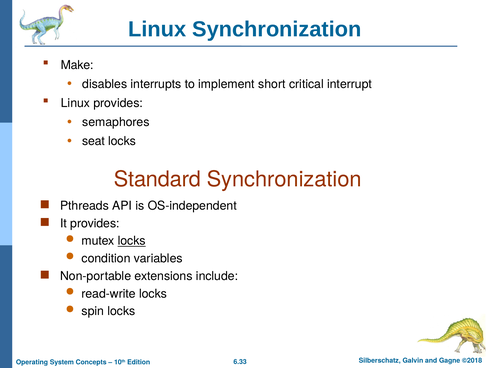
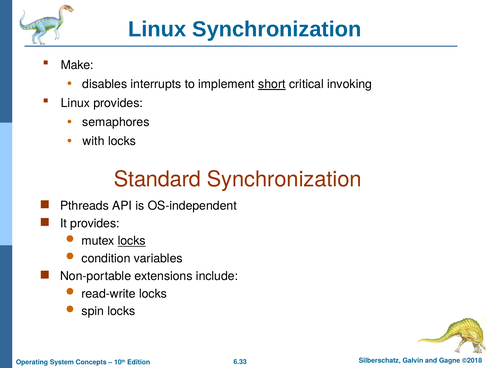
short underline: none -> present (272, 84)
interrupt: interrupt -> invoking (350, 84)
seat: seat -> with (93, 141)
